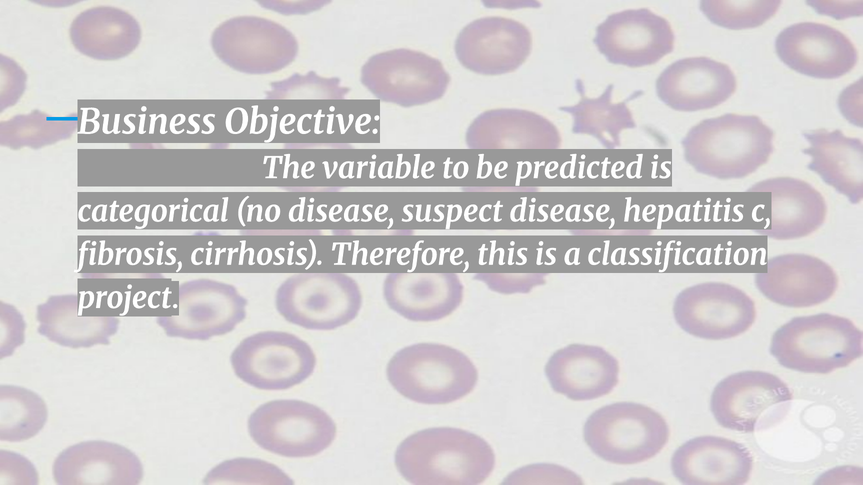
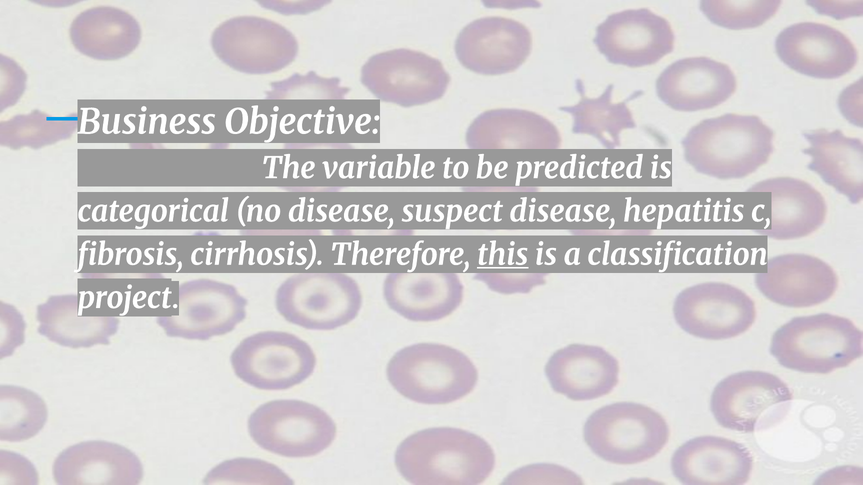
this underline: none -> present (503, 255)
